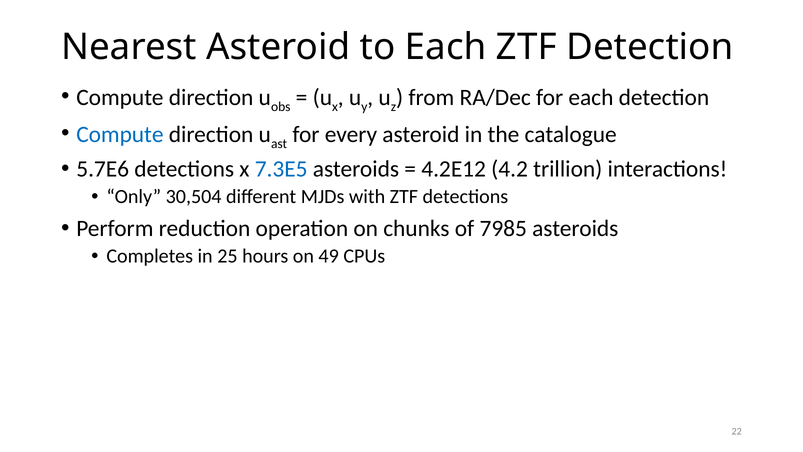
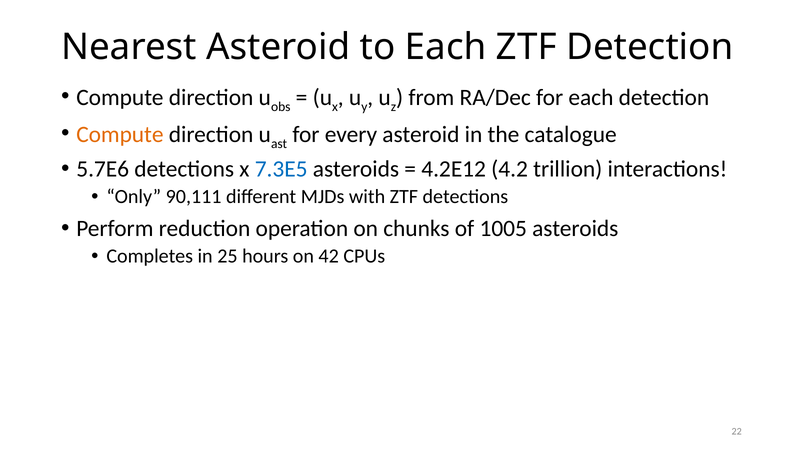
Compute colour: blue -> orange (120, 135)
30,504: 30,504 -> 90,111 (194, 197)
7985: 7985 -> 1005 (503, 228)
49: 49 -> 42 (329, 256)
